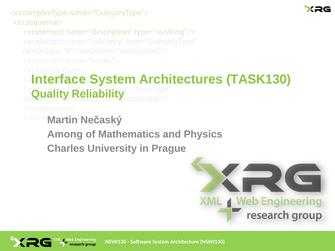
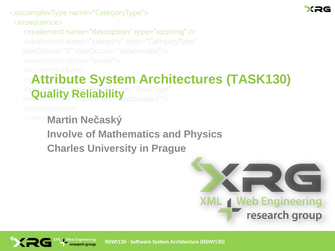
Interface: Interface -> Attribute (59, 80)
Among: Among -> Involve (65, 134)
